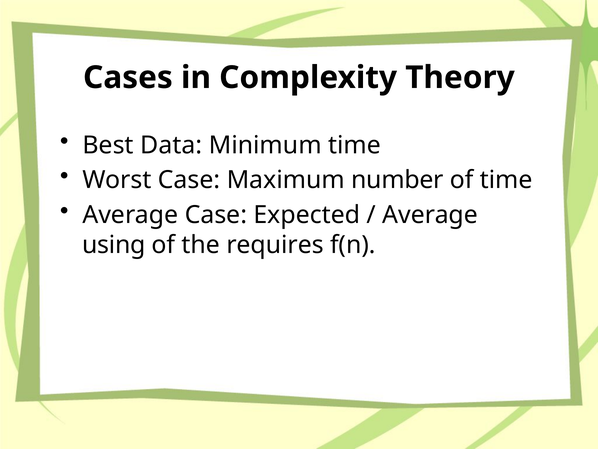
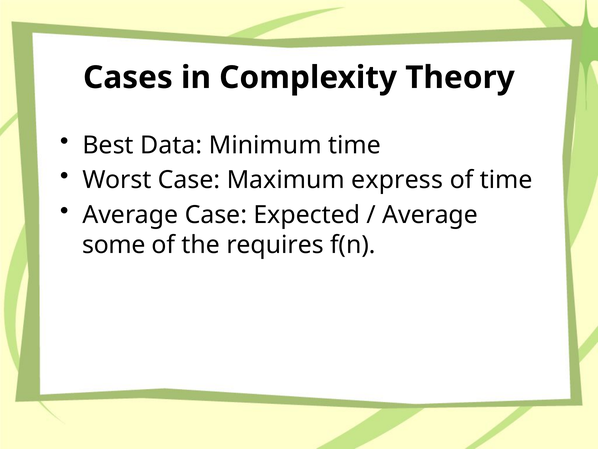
number: number -> express (397, 180)
using: using -> some (114, 245)
